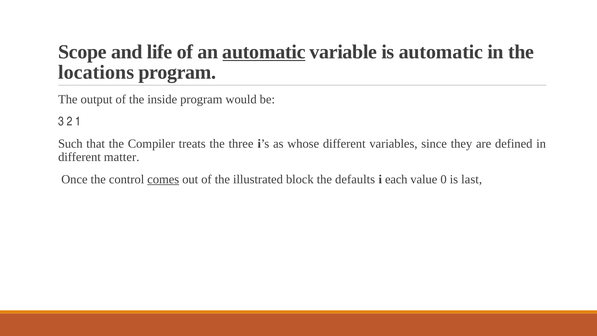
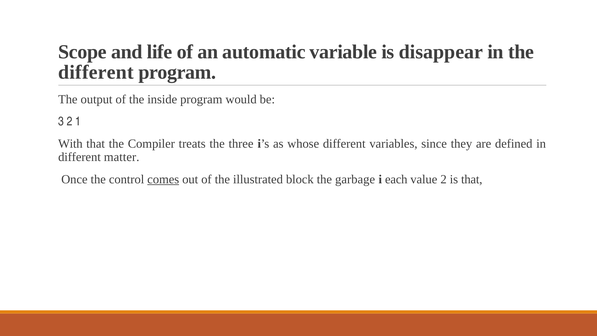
automatic underline: present -> none (264, 52)
is automatic: automatic -> disappear (441, 52)
locations: locations -> different (96, 72)
Such: Such -> With (70, 144)
defaults: defaults -> garbage (355, 179)
value 0: 0 -> 2 (444, 179)
is last: last -> that (472, 179)
